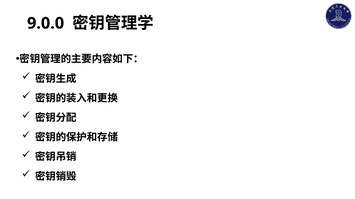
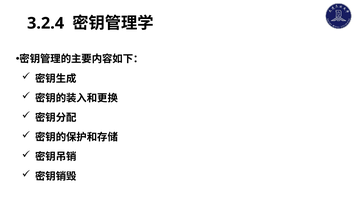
9.0.0: 9.0.0 -> 3.2.4 (46, 23)
